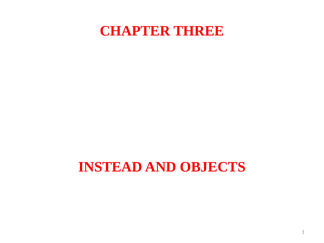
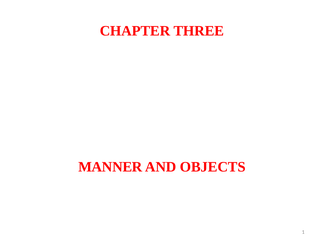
INSTEAD: INSTEAD -> MANNER (110, 167)
